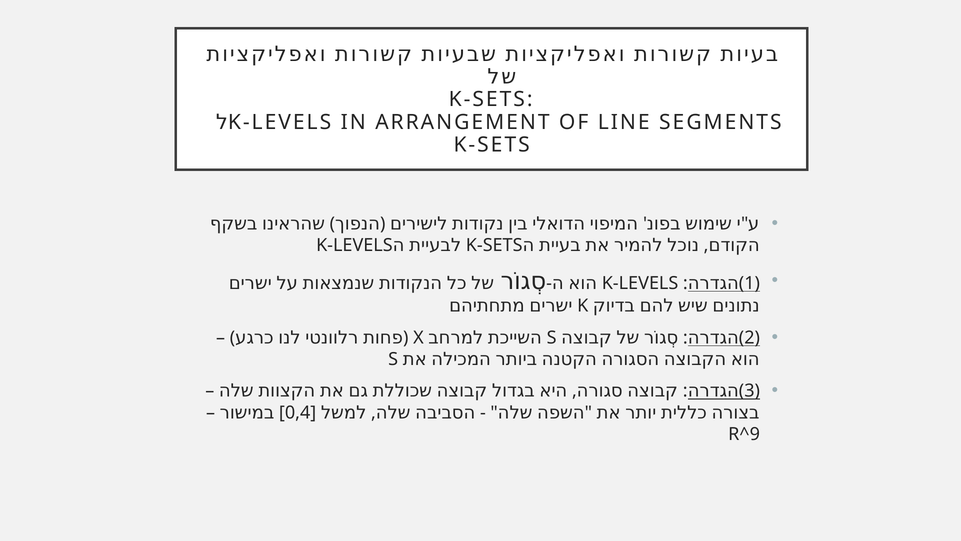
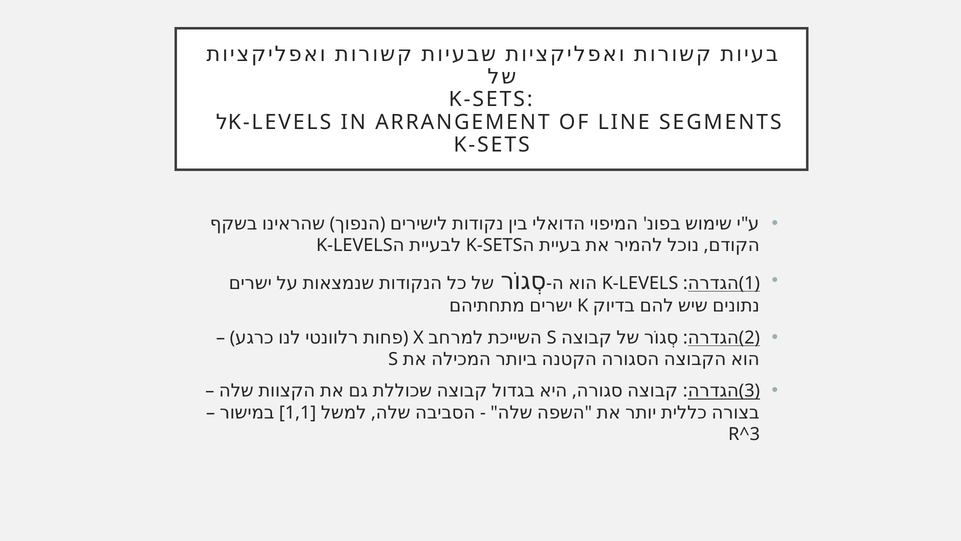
0,4: 0,4 -> 1,1 (298, 412)
R^9: R^9 -> R^3 (744, 434)
